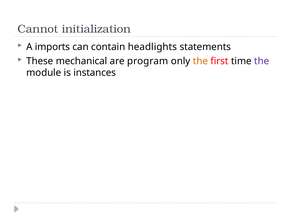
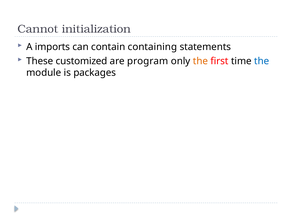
headlights: headlights -> containing (152, 47)
mechanical: mechanical -> customized (82, 61)
the colour: purple -> blue (262, 61)
instances: instances -> packages (95, 73)
